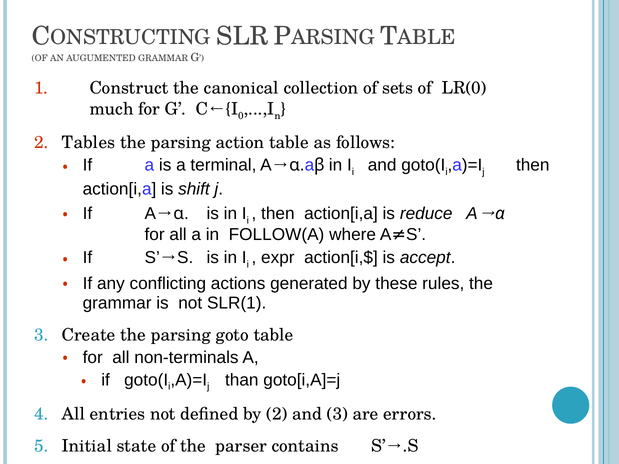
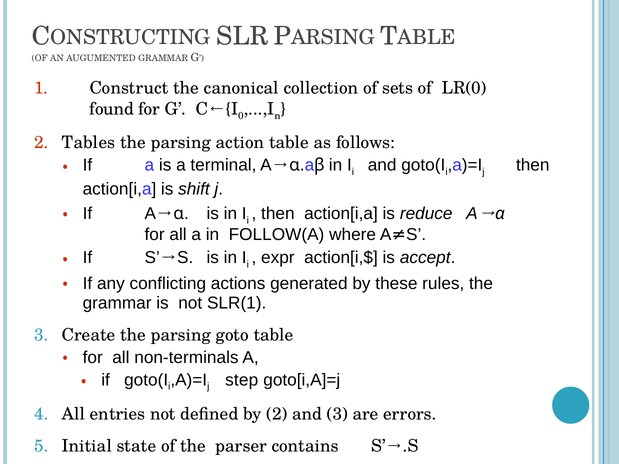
much: much -> found (112, 109)
than: than -> step (242, 380)
